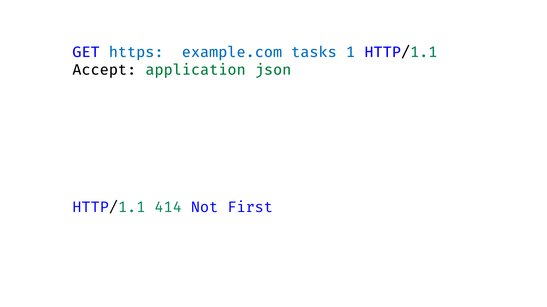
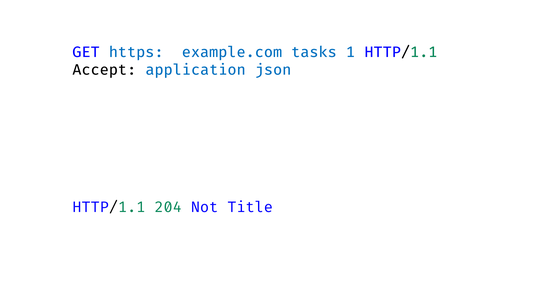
application/json colour: green -> blue (218, 70)
414: 414 -> 204 (168, 208)
First: First -> Title (250, 208)
